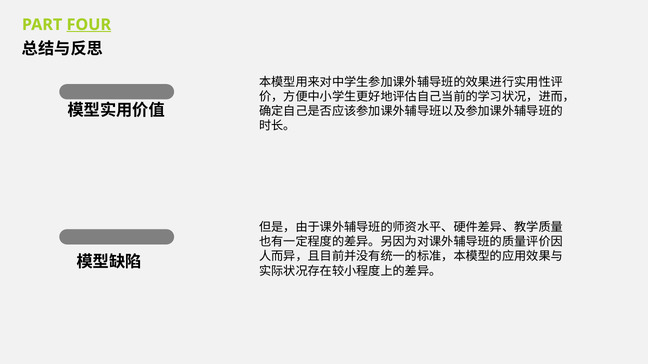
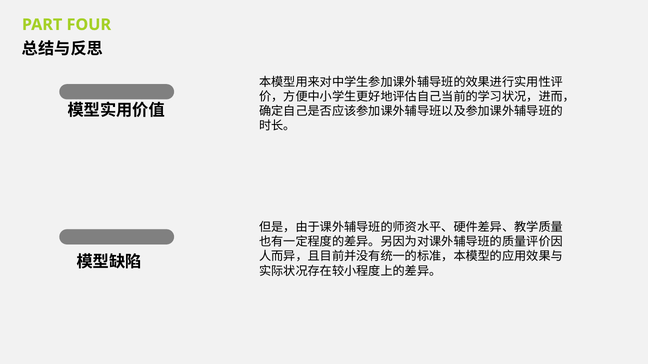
FOUR underline: present -> none (89, 25)
